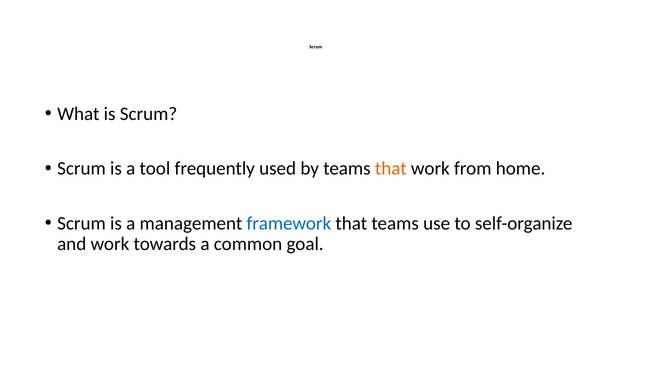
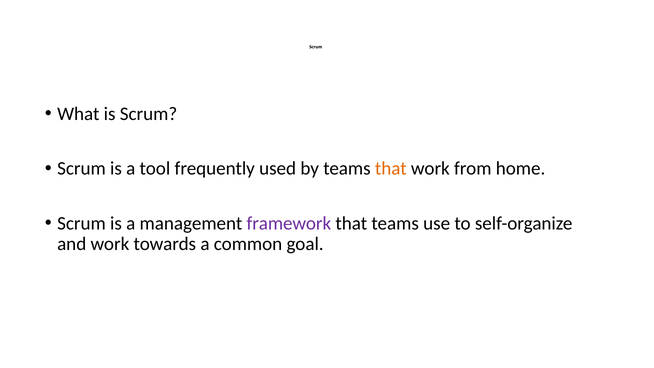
framework colour: blue -> purple (289, 223)
